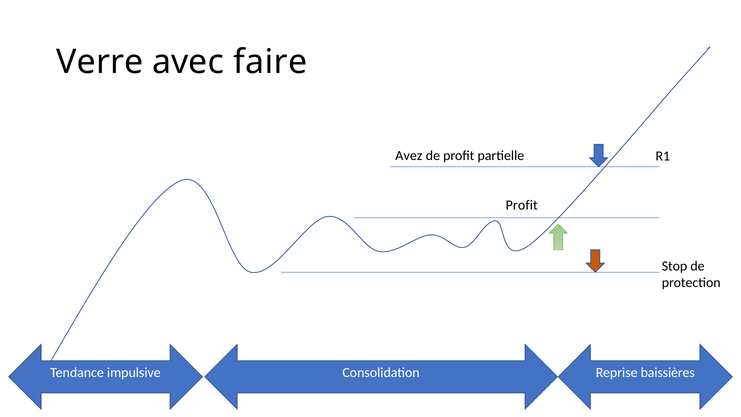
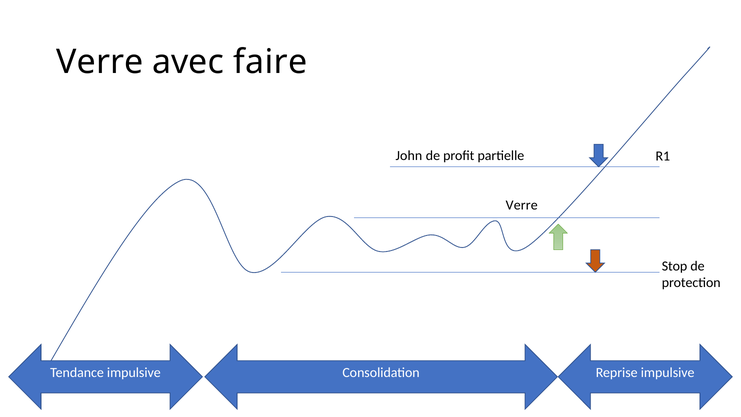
Avez: Avez -> John (409, 156)
Profit: Profit -> Verre (522, 205)
Reprise baissières: baissières -> impulsive (668, 373)
